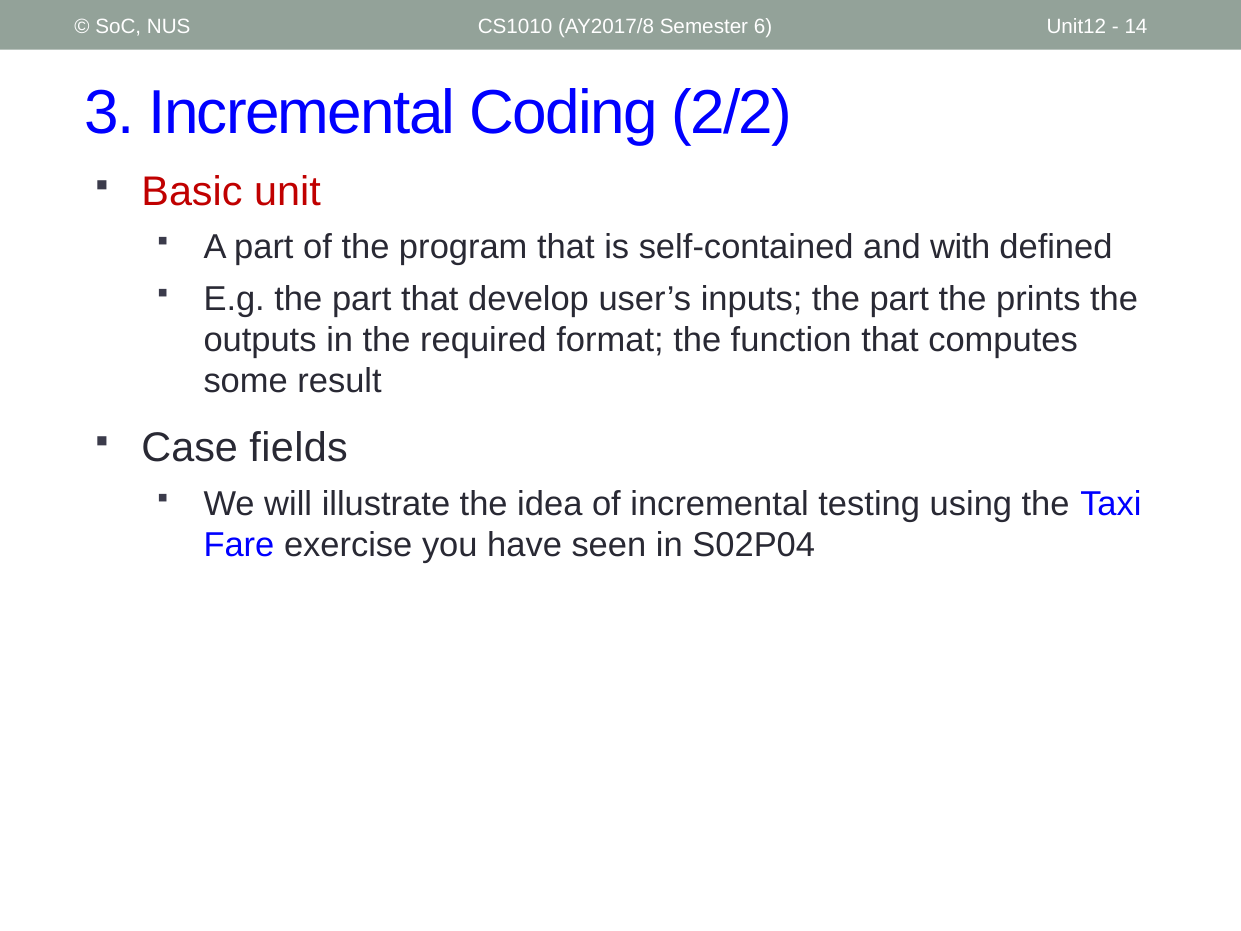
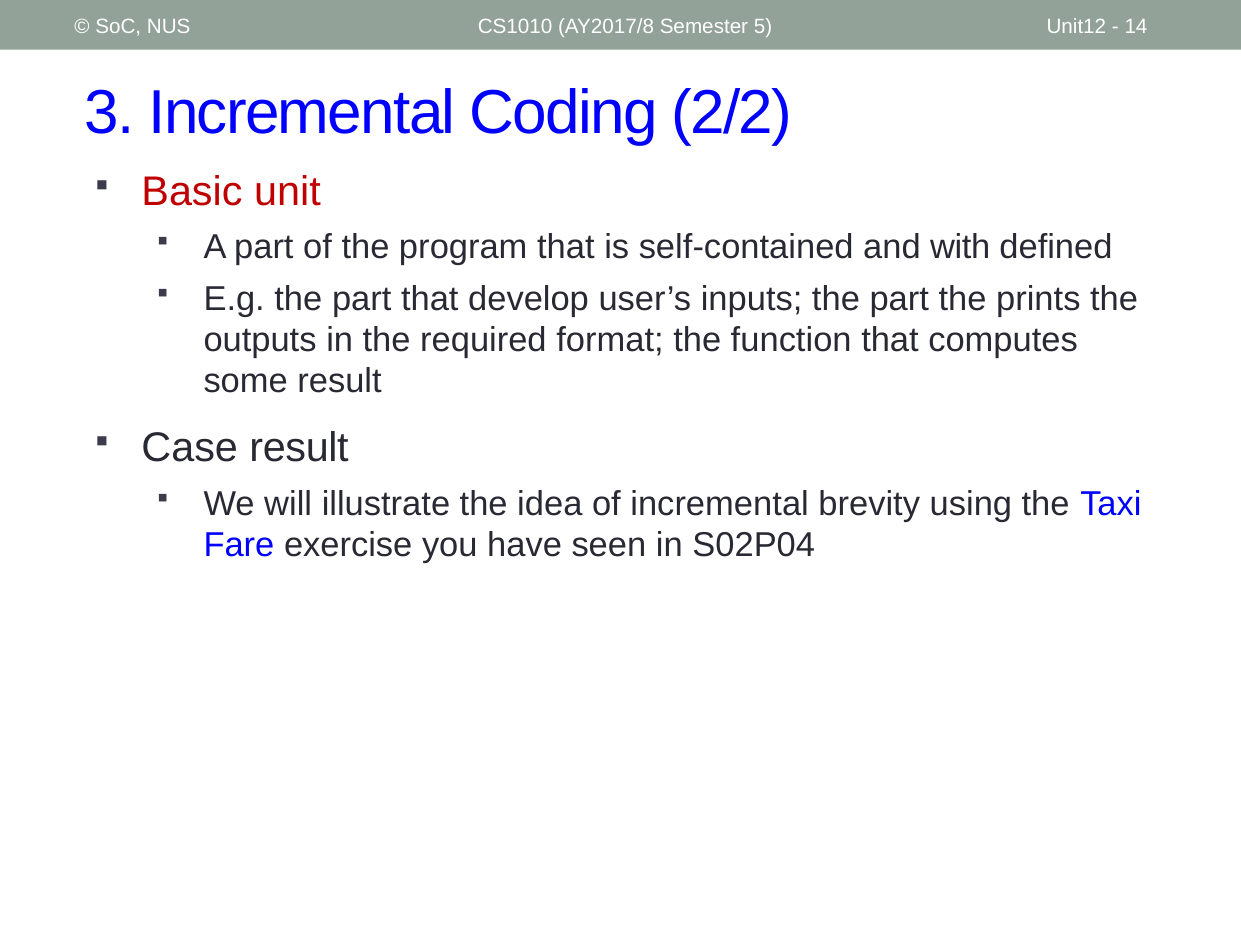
6: 6 -> 5 (763, 26)
Case fields: fields -> result (299, 448)
testing: testing -> brevity (869, 504)
